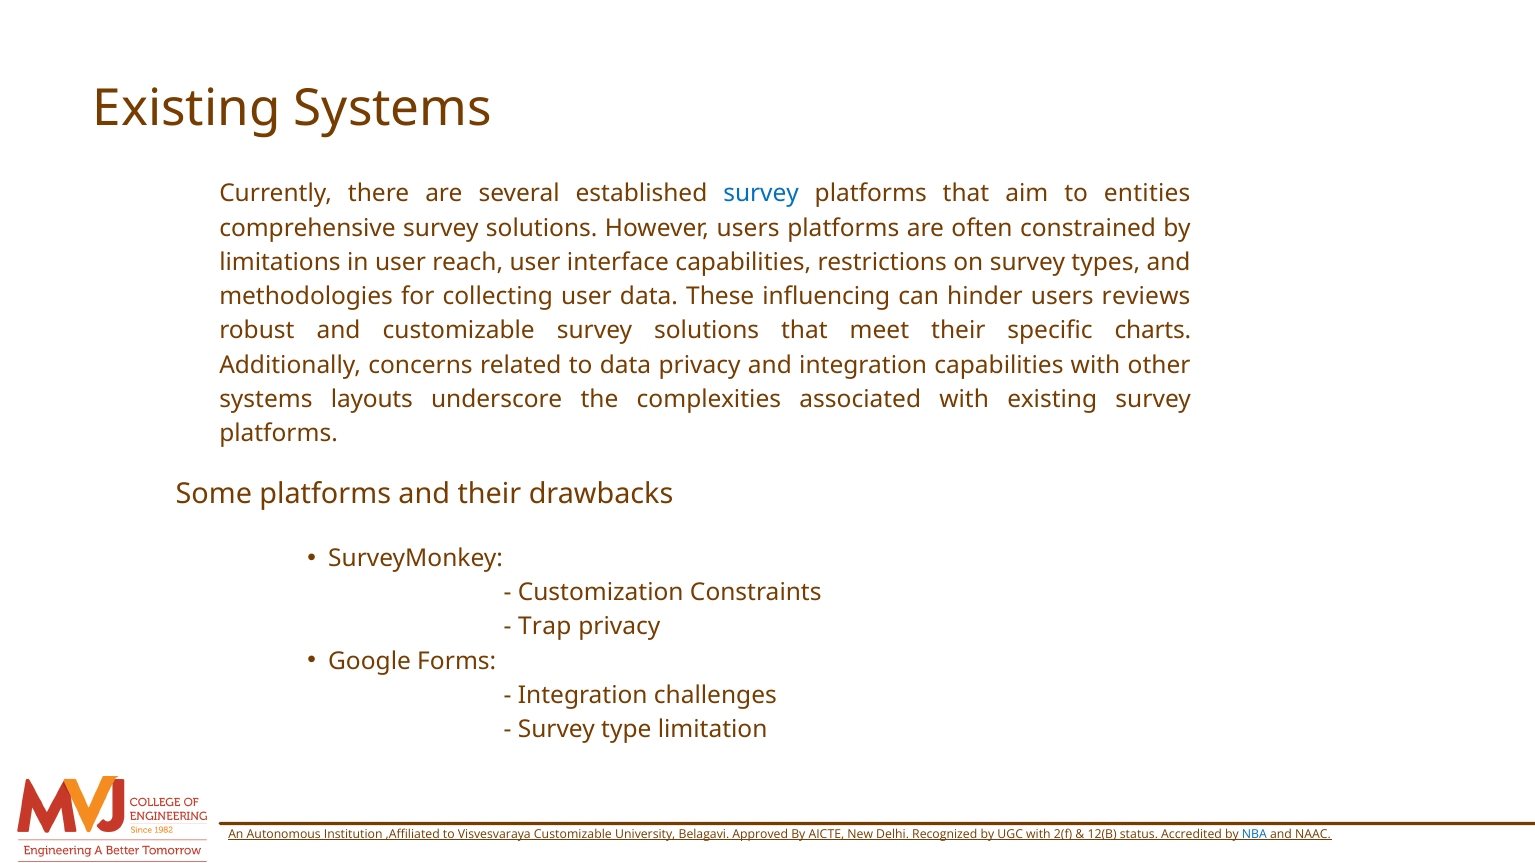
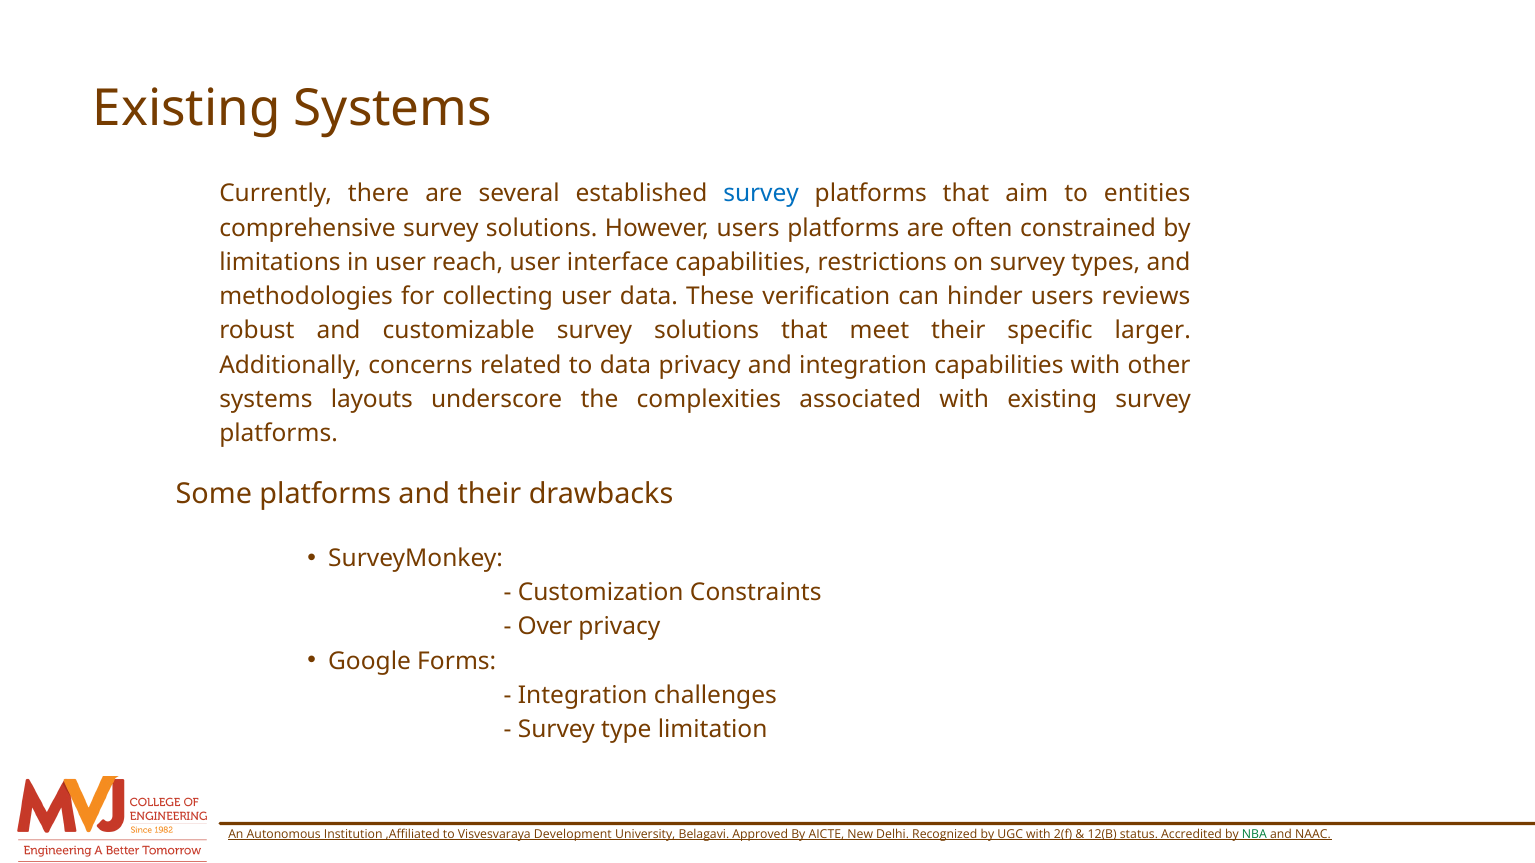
influencing: influencing -> verification (826, 297)
charts: charts -> larger (1153, 331)
Trap: Trap -> Over (545, 627)
Visvesvaraya Customizable: Customizable -> Development (573, 835)
NBA colour: blue -> green (1254, 835)
